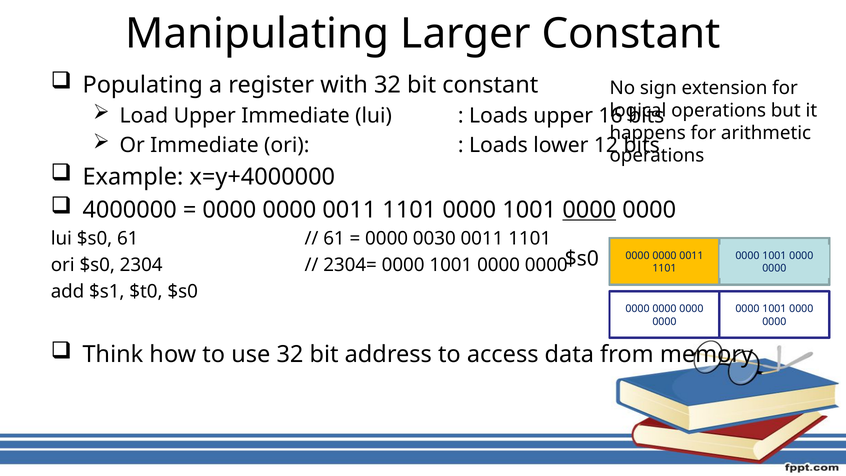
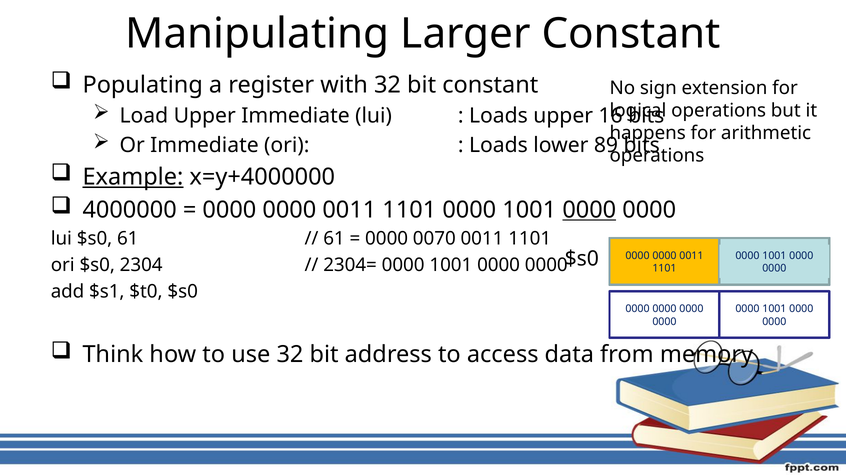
12: 12 -> 89 (606, 145)
Example underline: none -> present (133, 177)
0030: 0030 -> 0070 (434, 239)
